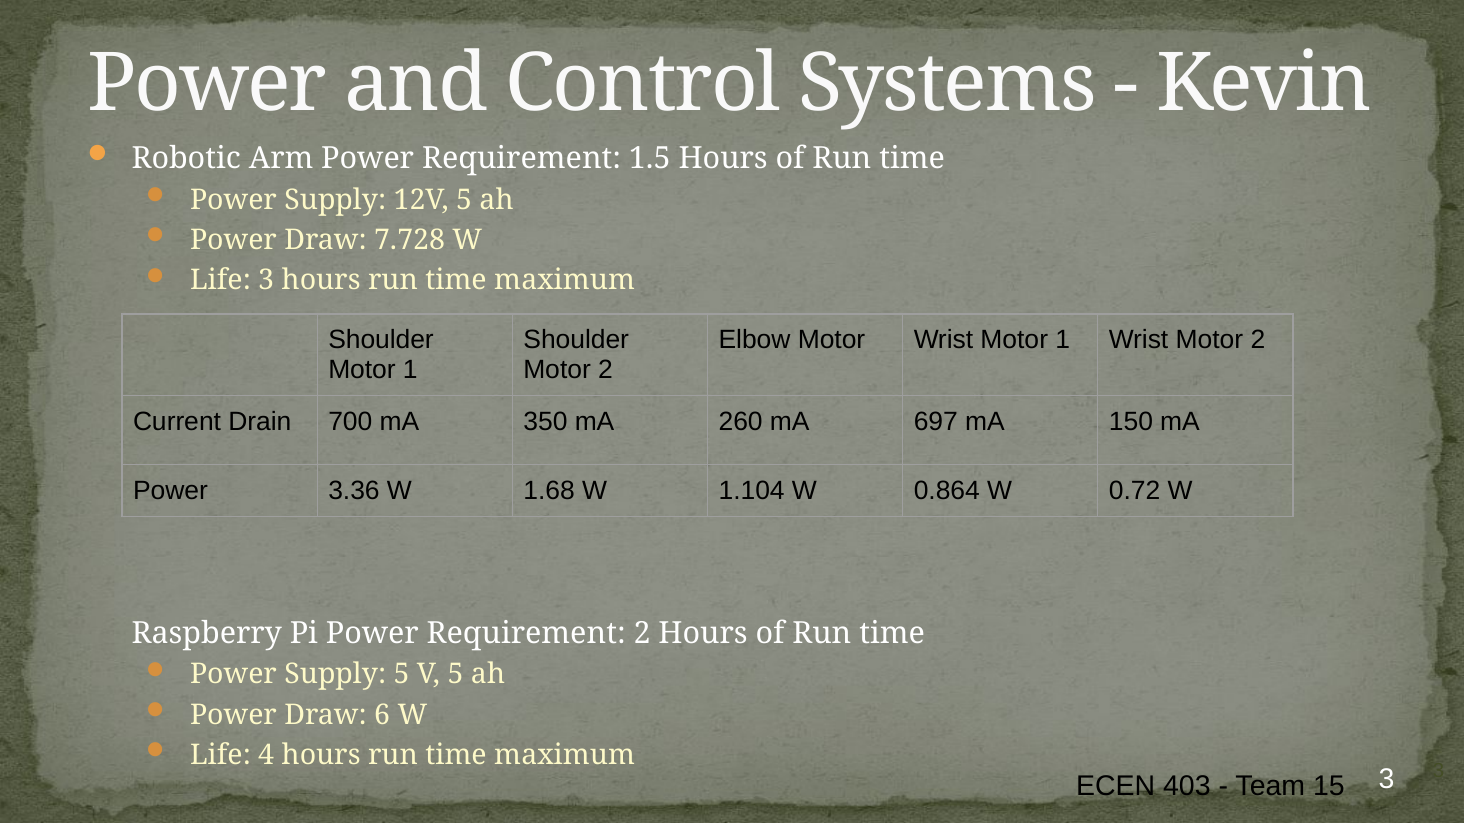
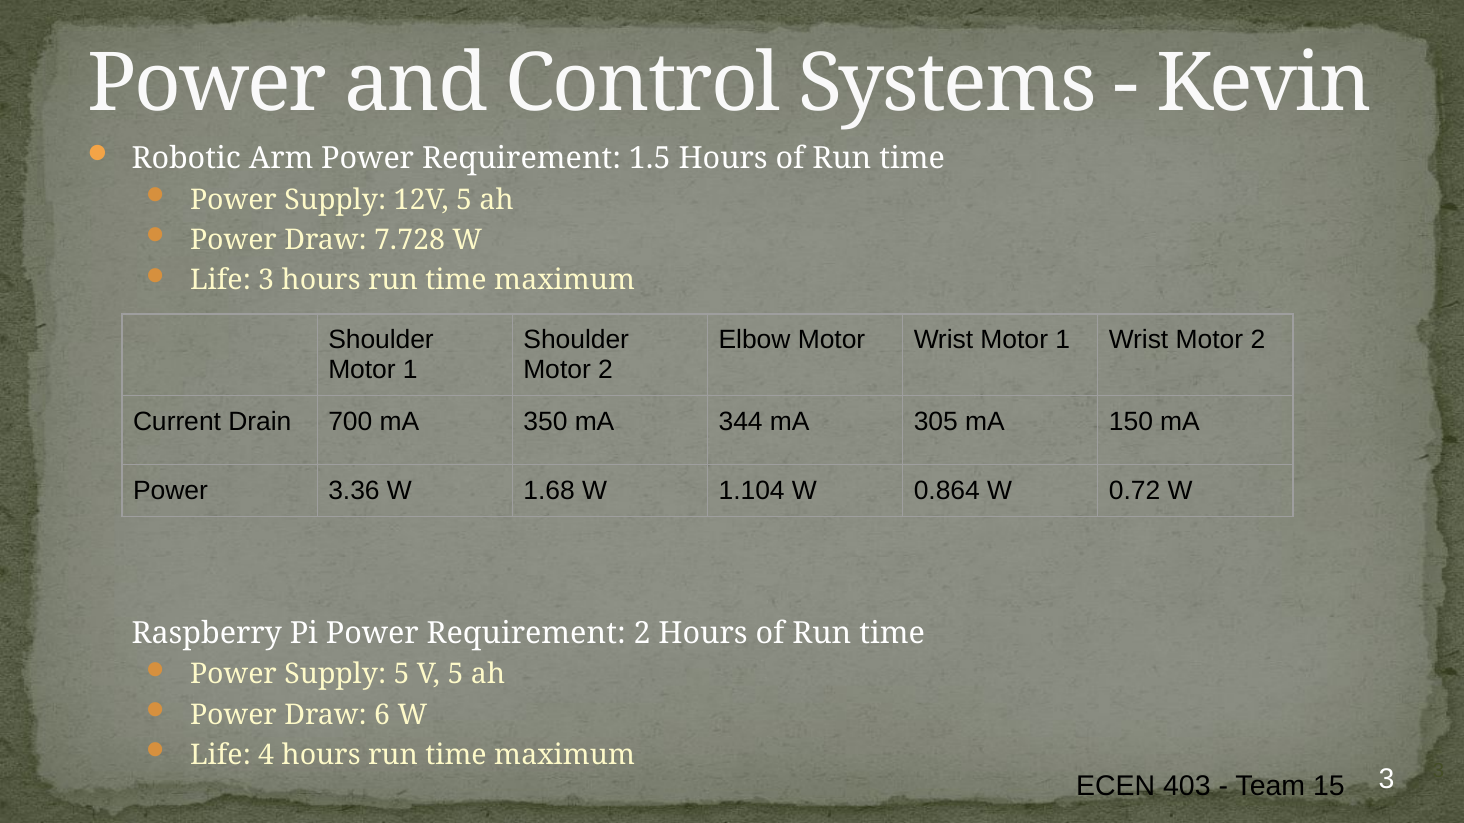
260: 260 -> 344 (741, 422)
697: 697 -> 305 (936, 422)
